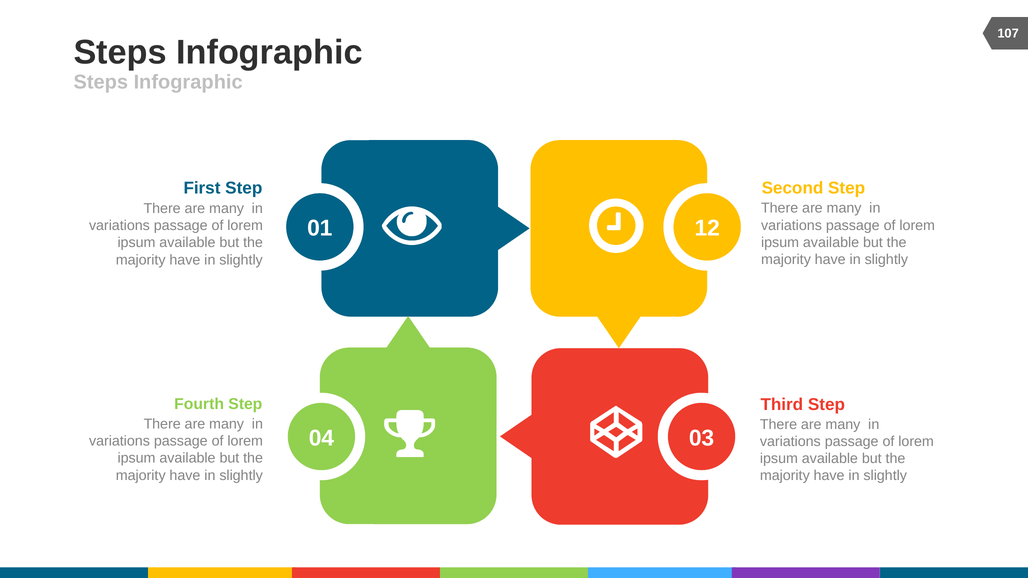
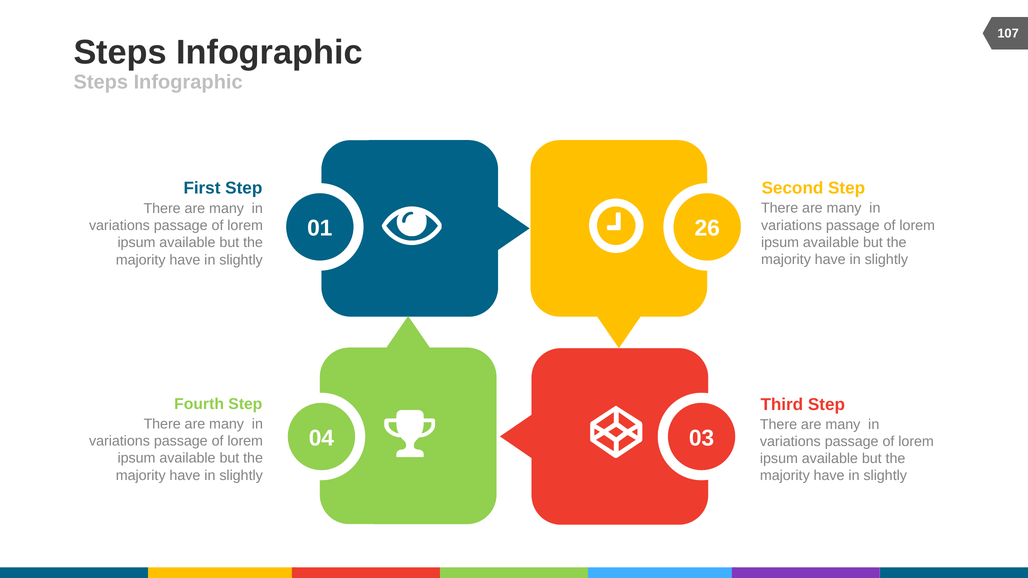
12: 12 -> 26 (707, 229)
